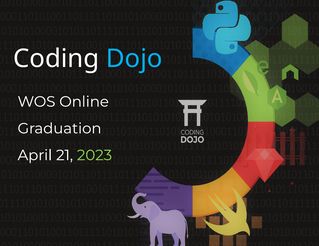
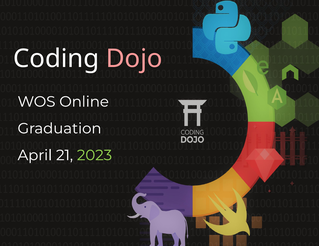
Dojo colour: light blue -> pink (134, 59)
